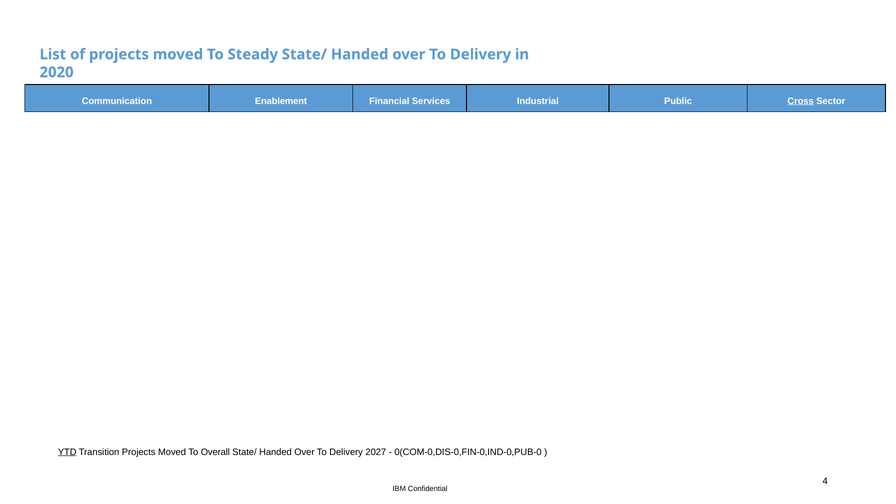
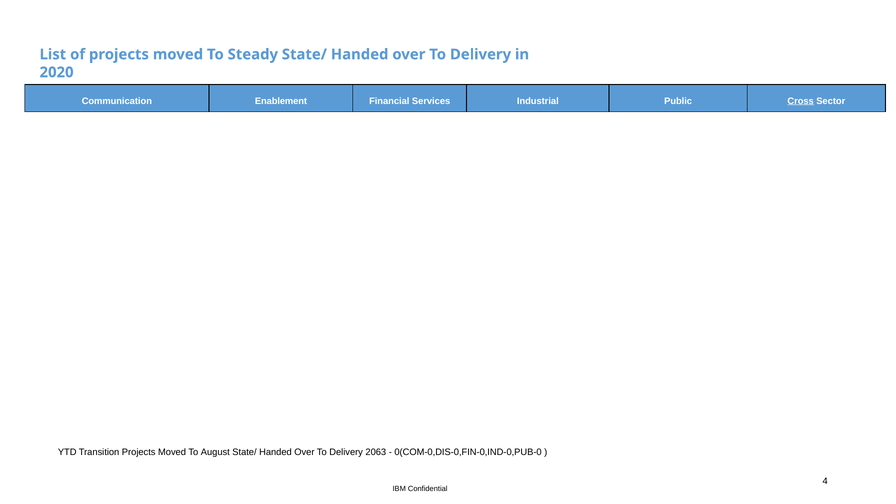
YTD underline: present -> none (67, 452)
Overall: Overall -> August (215, 452)
2027: 2027 -> 2063 (376, 452)
